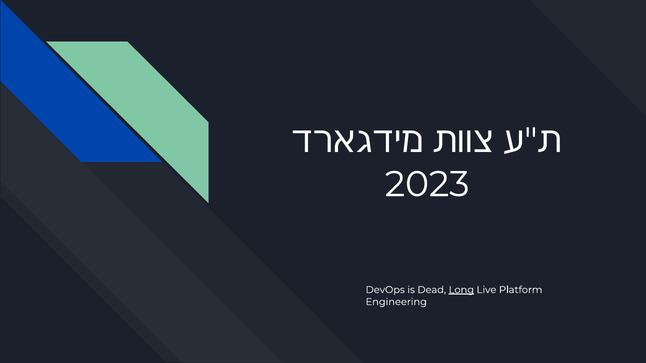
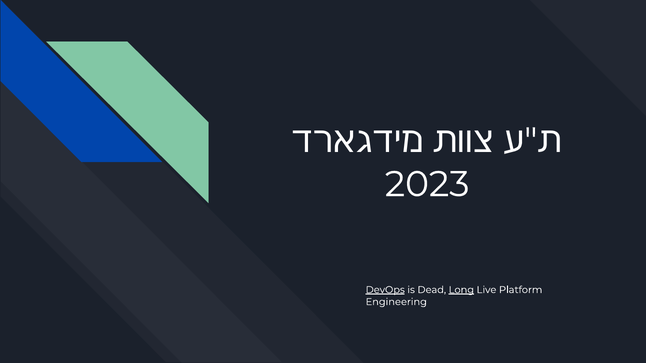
DevOps underline: none -> present (385, 290)
